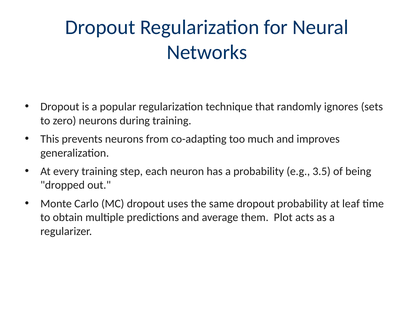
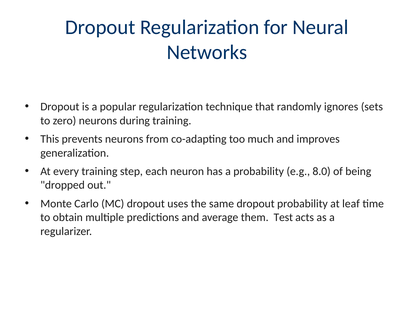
3.5: 3.5 -> 8.0 (322, 171)
Plot: Plot -> Test (283, 217)
